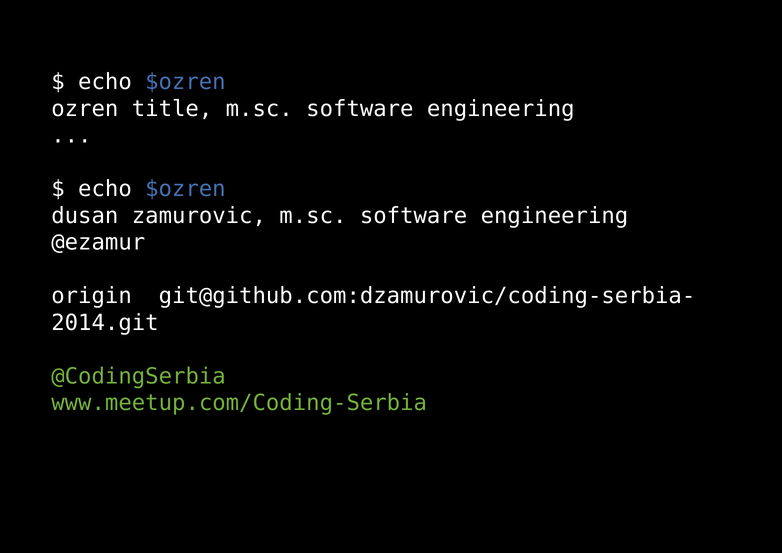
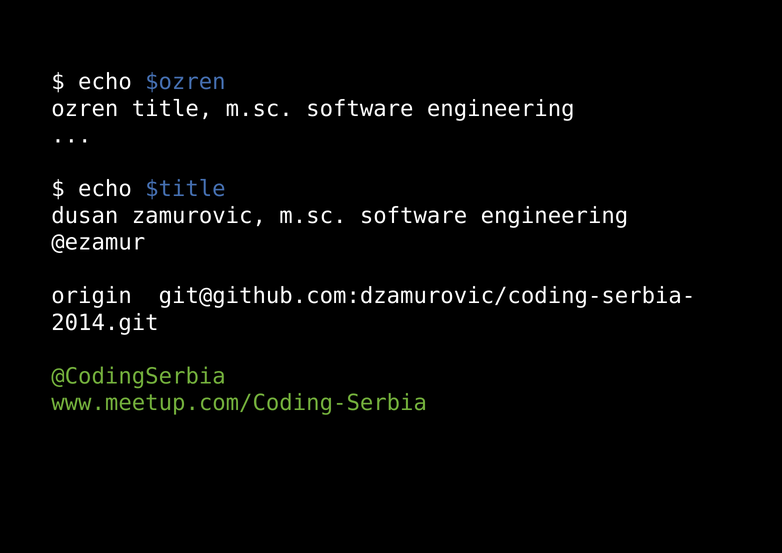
$ozren: $ozren -> $title (185, 189)
